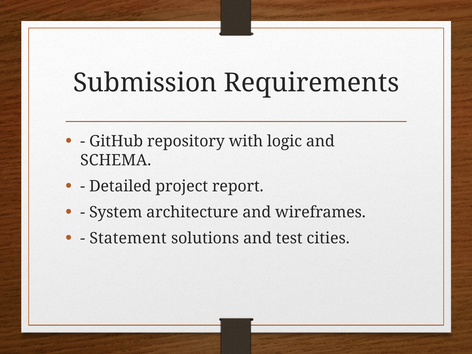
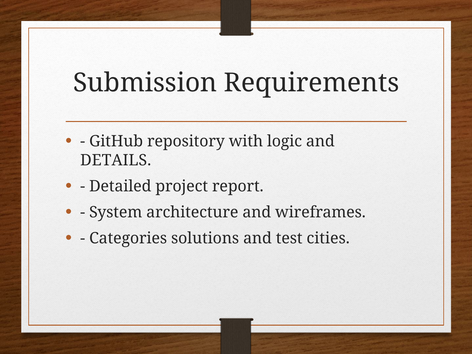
SCHEMA: SCHEMA -> DETAILS (116, 160)
Statement: Statement -> Categories (128, 238)
